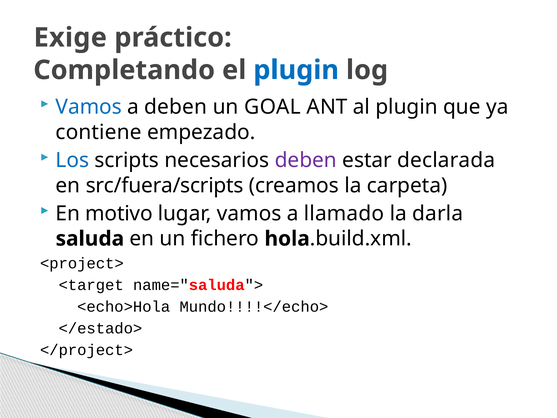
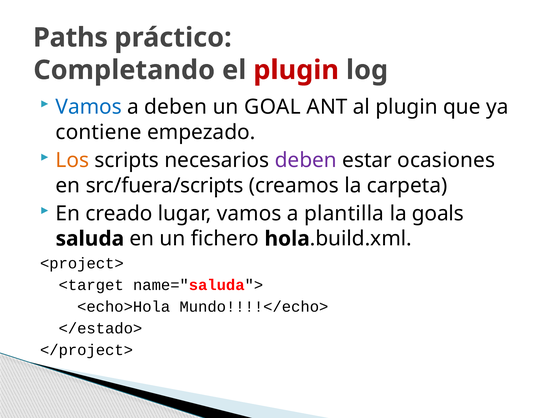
Exige: Exige -> Paths (71, 38)
plugin colour: blue -> red (296, 70)
Los colour: blue -> orange (72, 160)
declarada: declarada -> ocasiones (446, 160)
motivo: motivo -> creado (119, 214)
llamado: llamado -> plantilla (344, 214)
darla: darla -> goals (438, 214)
